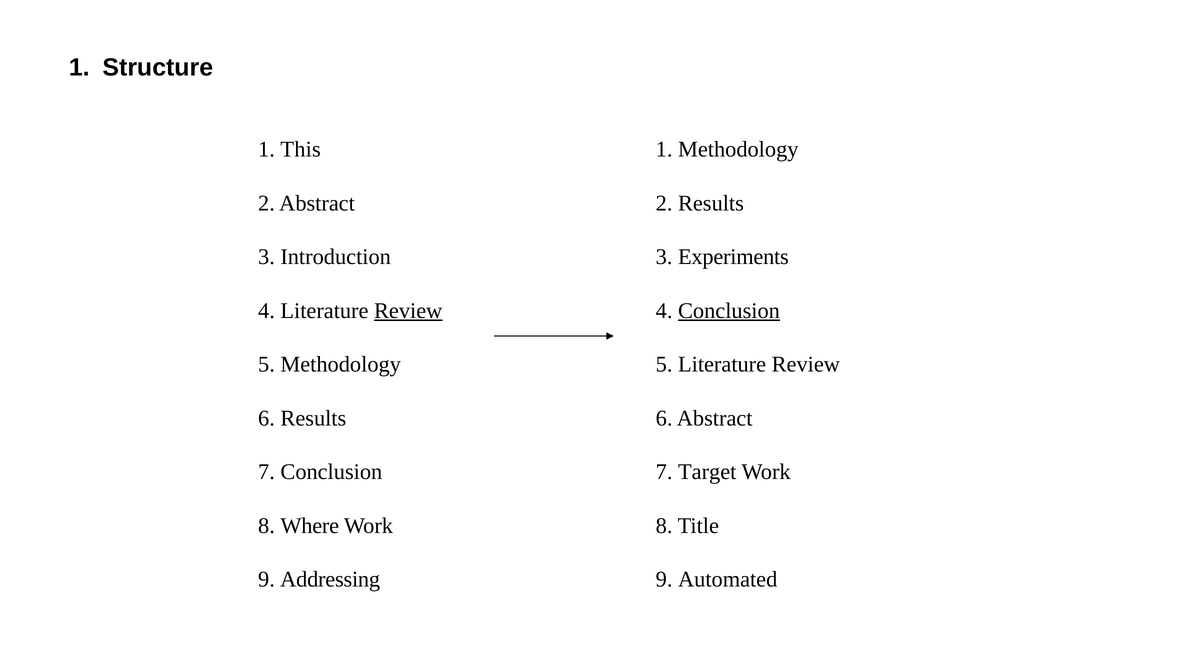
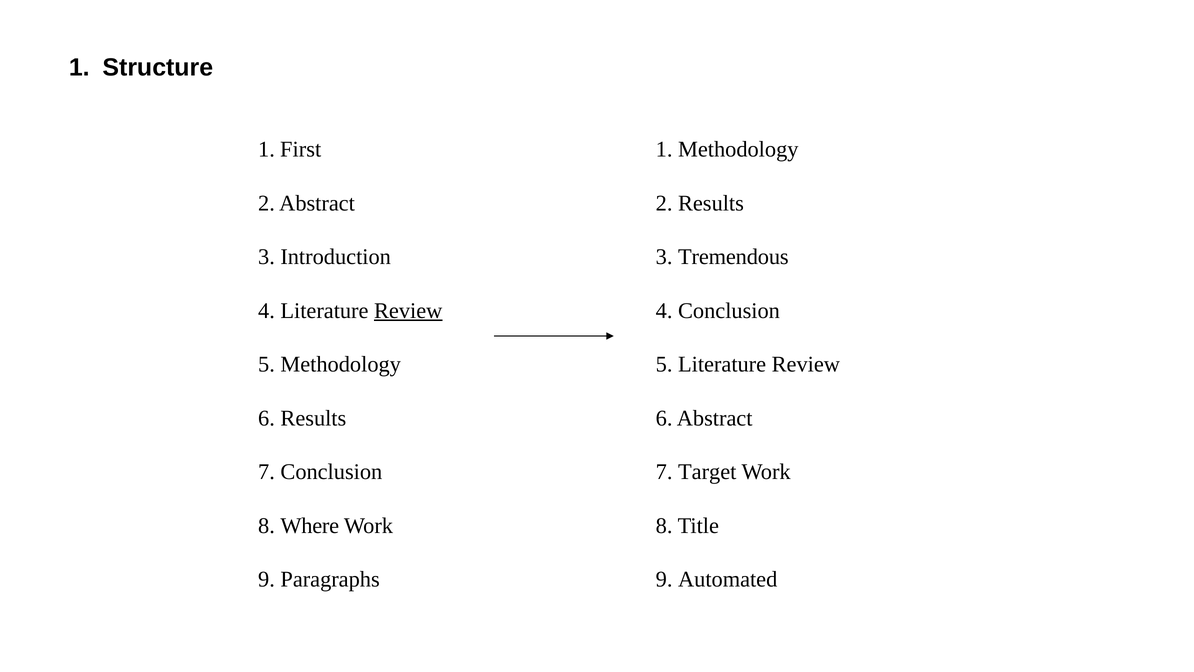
This: This -> First (301, 149)
Experiments: Experiments -> Tremendous (733, 257)
Conclusion underline: present -> none (729, 311)
Addressing: Addressing -> Paragraphs (330, 579)
